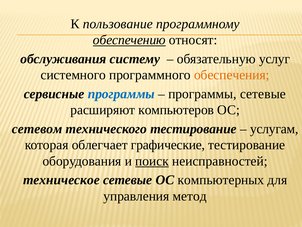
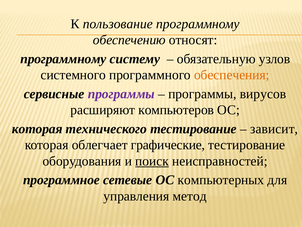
обеспечению underline: present -> none (129, 40)
обслуживания: обслуживания -> программному (63, 59)
услуг: услуг -> узлов (275, 59)
программы colour: blue -> purple (121, 94)
программы сетевые: сетевые -> вирусов (263, 94)
сетевом: сетевом -> которая (37, 129)
услугам: услугам -> зависит (274, 129)
техническое: техническое -> программное (61, 180)
